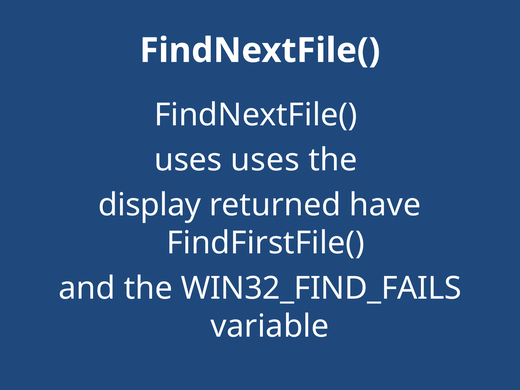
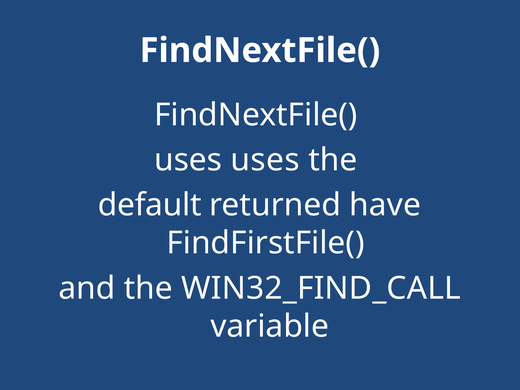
display: display -> default (150, 205)
WIN32_FIND_FAILS: WIN32_FIND_FAILS -> WIN32_FIND_CALL (321, 288)
